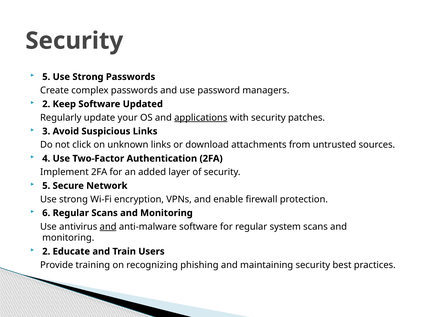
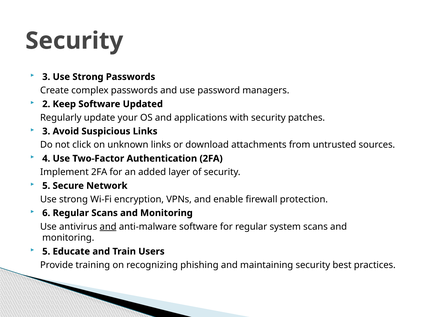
5: 5 -> 3 (46, 77)
applications underline: present -> none (201, 118)
2: 2 -> 5 (46, 252)
